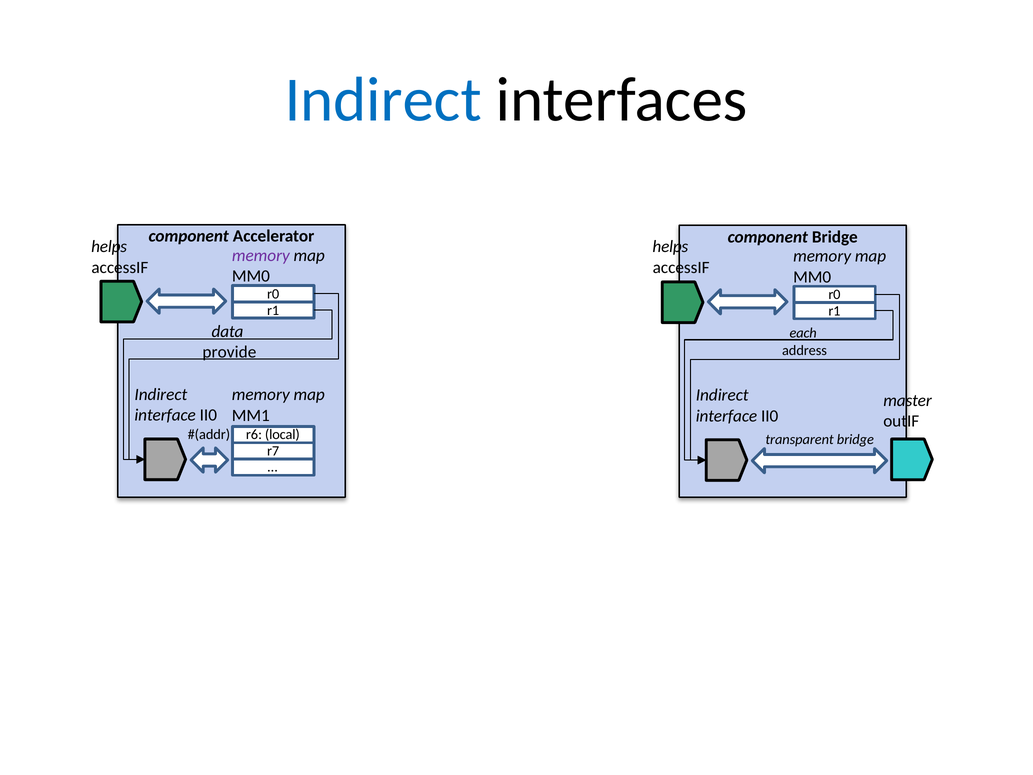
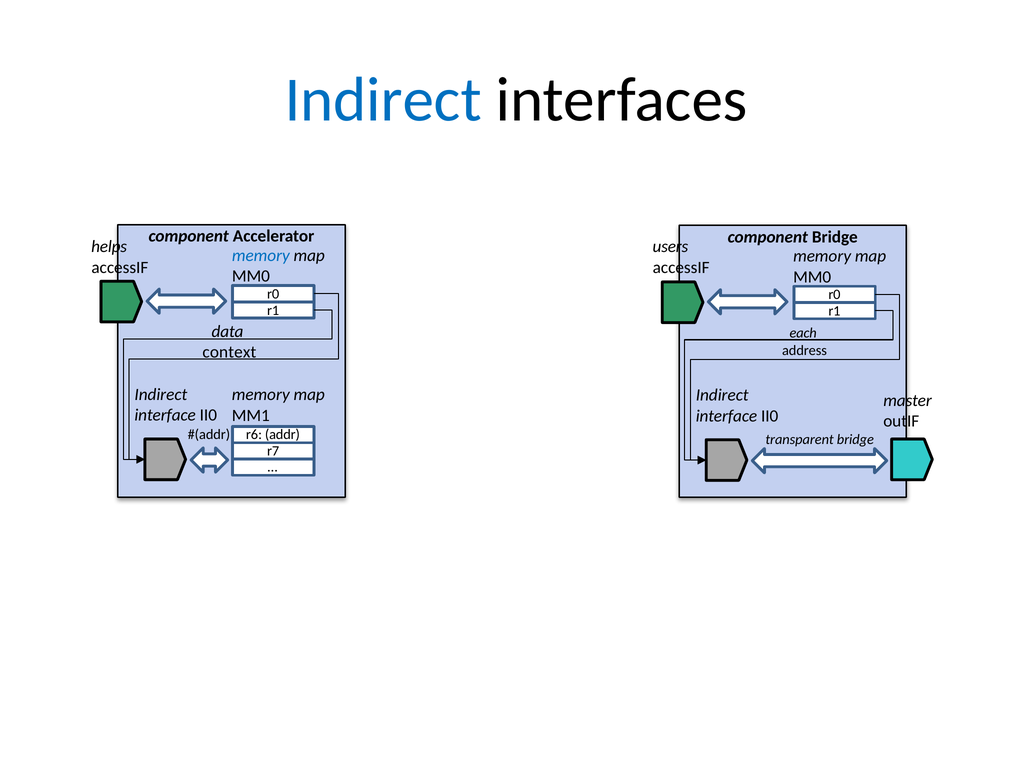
helps: helps -> users (670, 247)
memory colour: purple -> blue (261, 255)
provide: provide -> context (229, 352)
local: local -> addr (282, 434)
